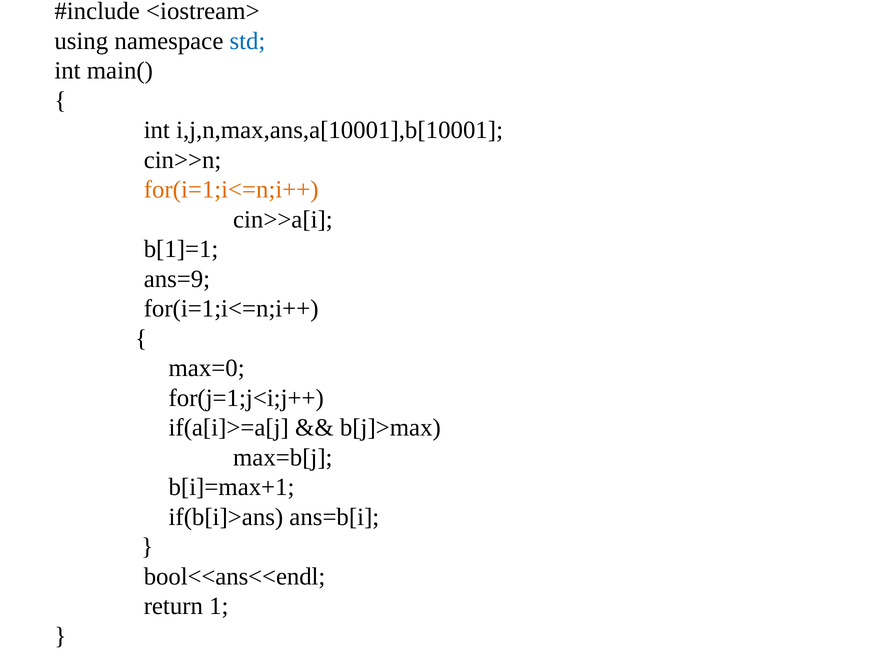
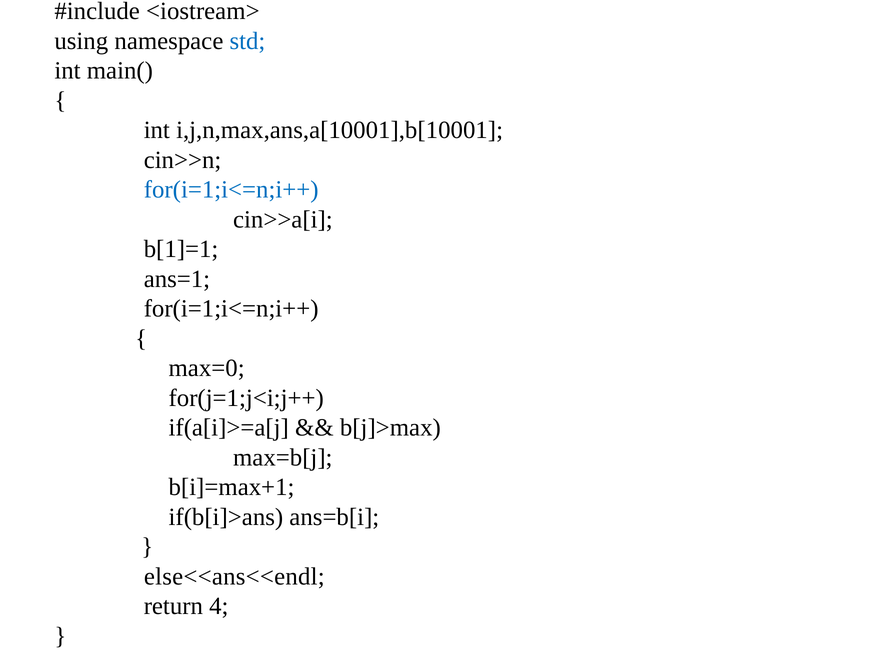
for(i=1;i<=n;i++ colour: orange -> blue (231, 190)
ans=9: ans=9 -> ans=1 (177, 279)
bool<<ans<<endl: bool<<ans<<endl -> else<<ans<<endl (234, 577)
1: 1 -> 4 (219, 607)
